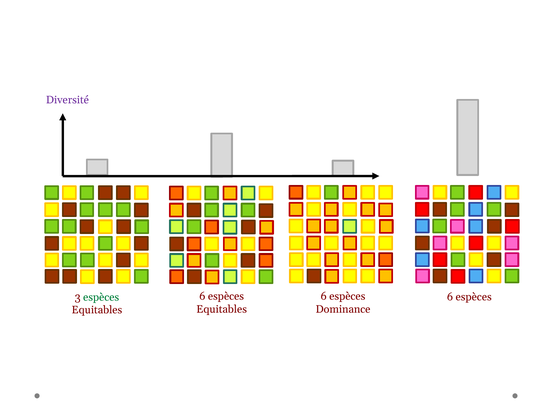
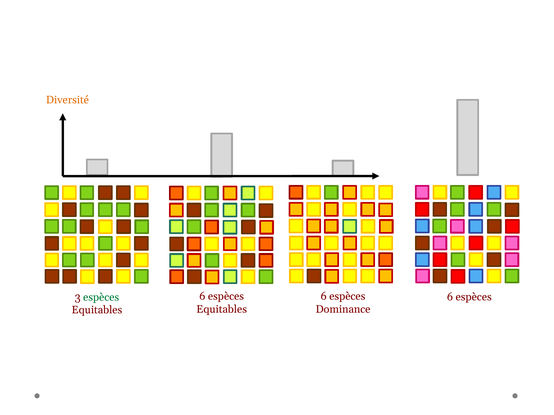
Diversité colour: purple -> orange (67, 100)
